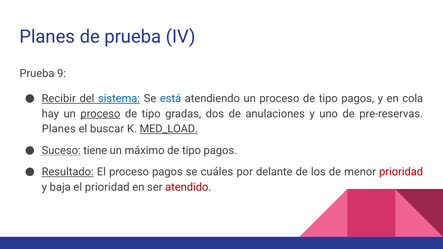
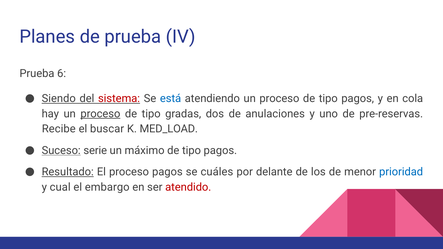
9: 9 -> 6 (62, 73)
Recibir: Recibir -> Siendo (59, 99)
sistema colour: blue -> red (119, 99)
Planes: Planes -> Recibe (59, 129)
MED_LOAD underline: present -> none (169, 129)
tiene: tiene -> serie (95, 151)
prioridad colour: red -> blue (401, 172)
baja: baja -> cual (60, 187)
el prioridad: prioridad -> embargo (107, 187)
